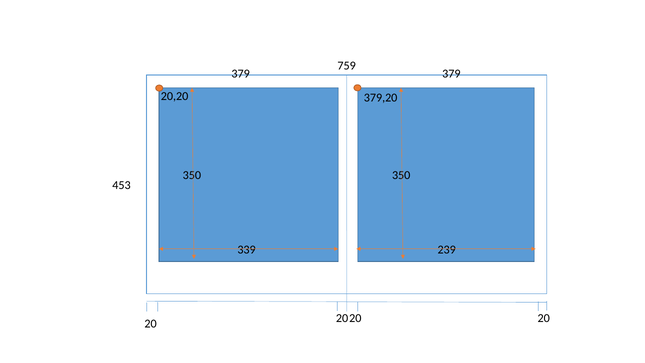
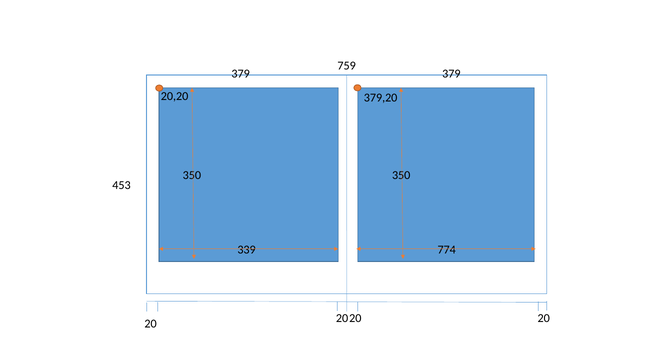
239: 239 -> 774 (447, 249)
